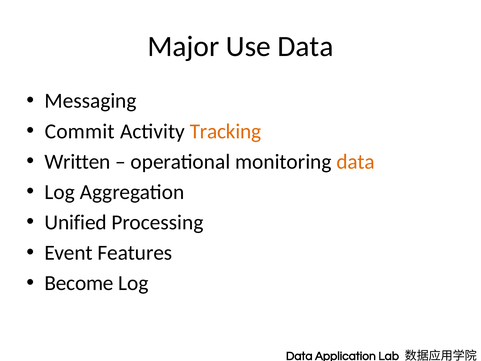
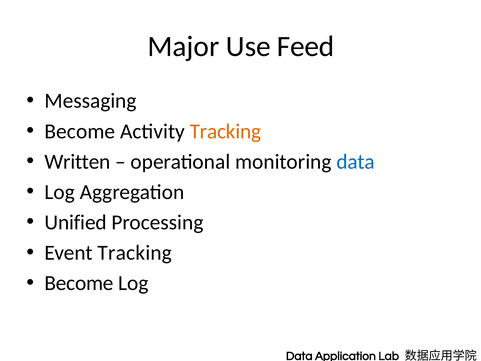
Use Data: Data -> Feed (306, 47)
Commit: Commit -> Become (80, 131)
data colour: orange -> blue (356, 162)
Event Features: Features -> Tracking (135, 253)
